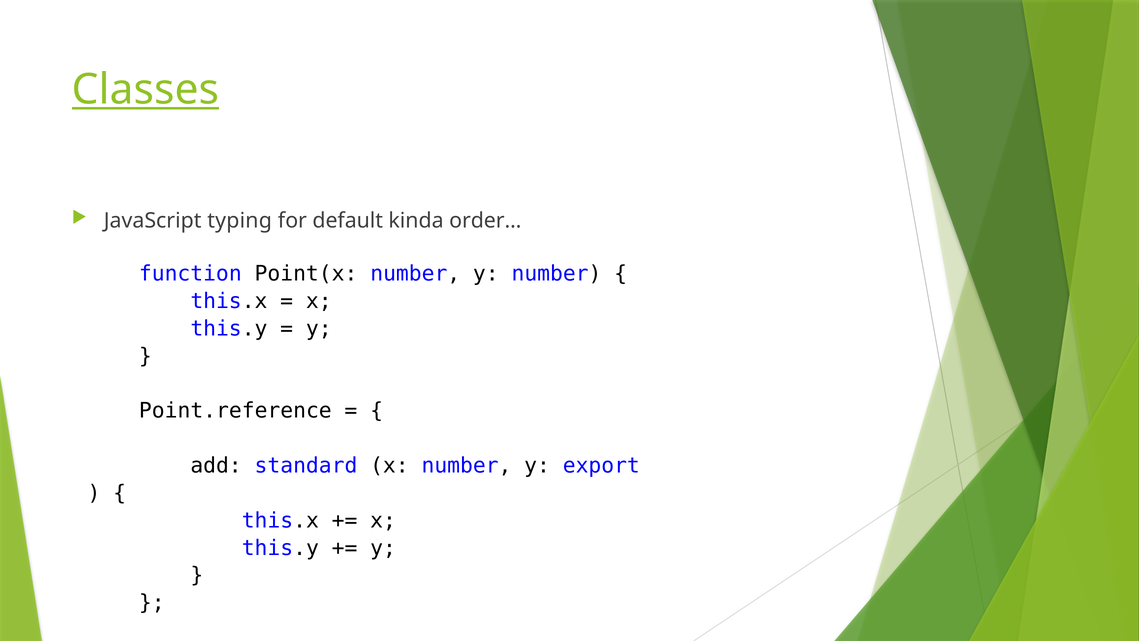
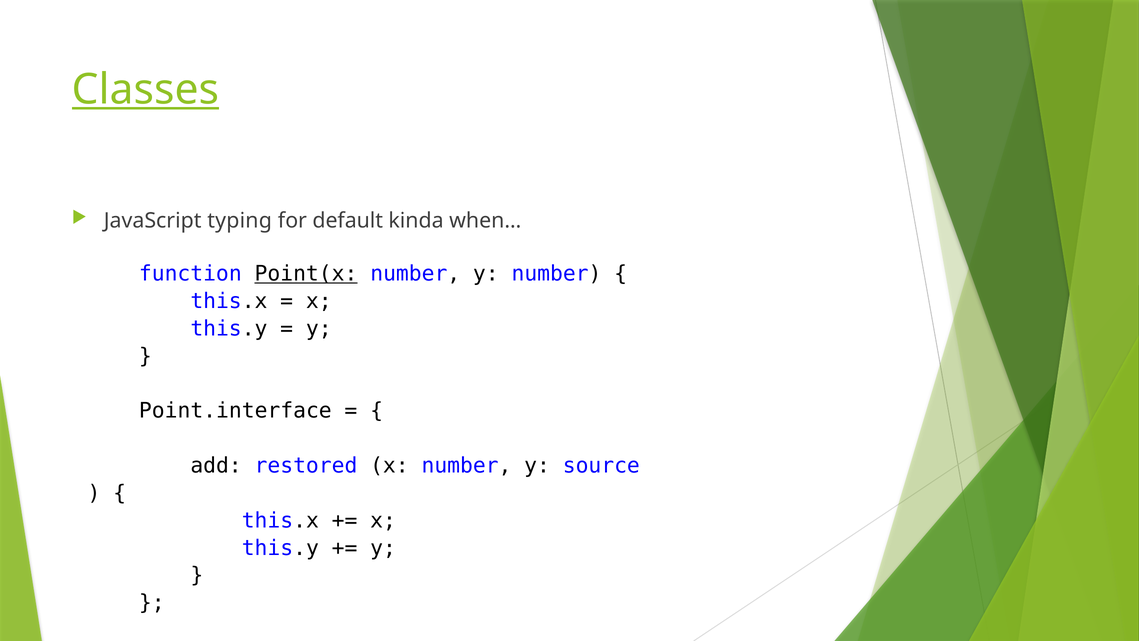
order…: order… -> when… (485, 220)
Point(x underline: none -> present (306, 274)
Point.reference: Point.reference -> Point.interface (235, 411)
standard: standard -> restored (306, 466)
export: export -> source (601, 466)
